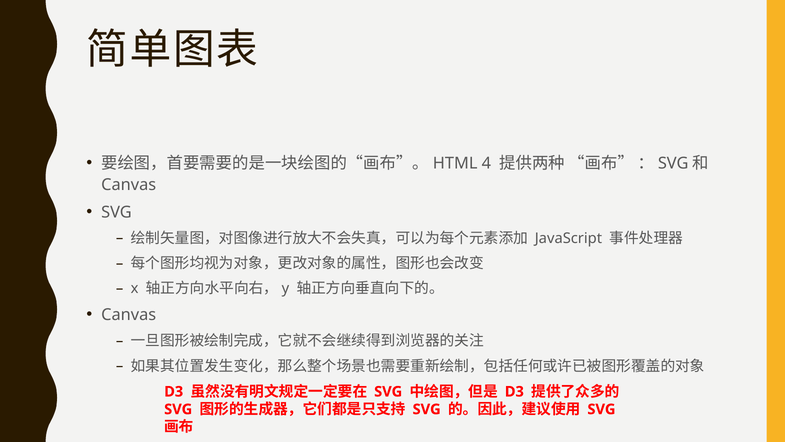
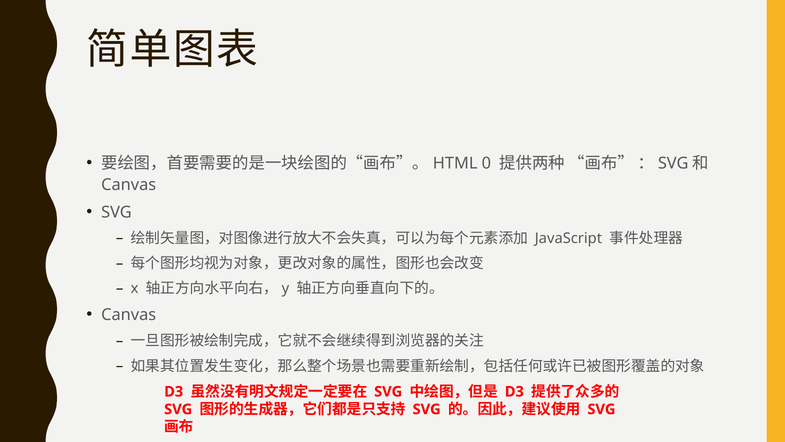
4: 4 -> 0 (486, 163)
